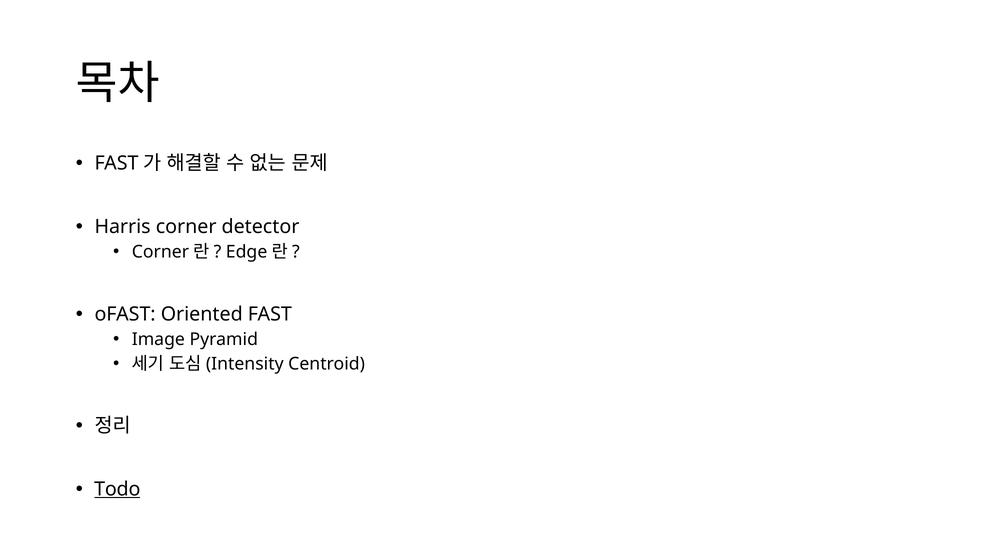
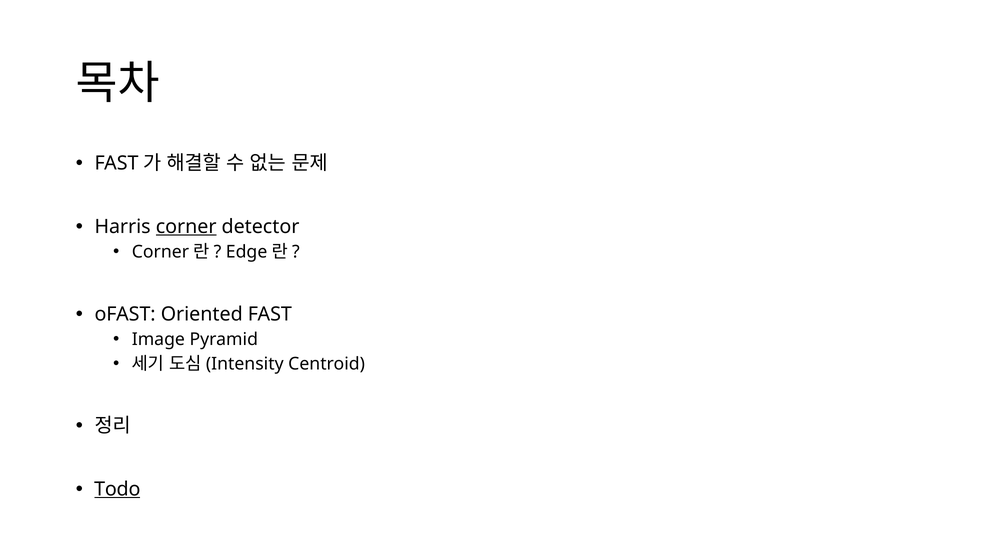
corner underline: none -> present (186, 226)
